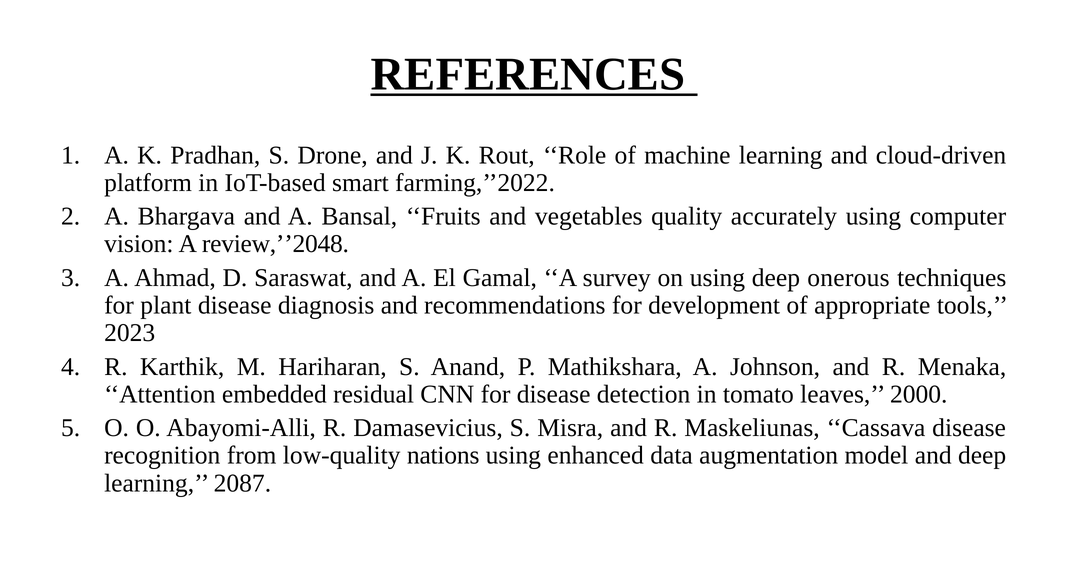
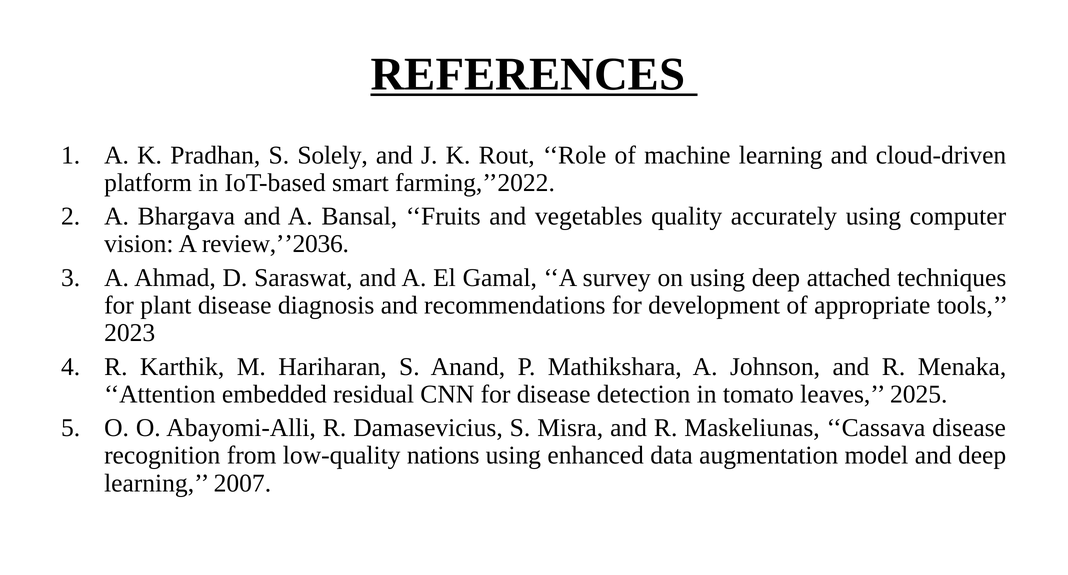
Drone: Drone -> Solely (333, 155)
review,’’2048: review,’’2048 -> review,’’2036 (275, 244)
onerous: onerous -> attached (849, 278)
2000: 2000 -> 2025 (919, 394)
2087: 2087 -> 2007 (242, 483)
